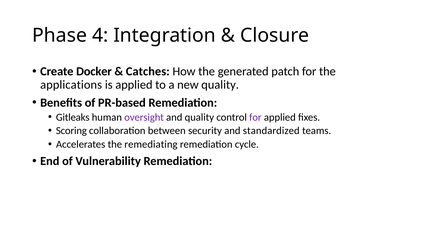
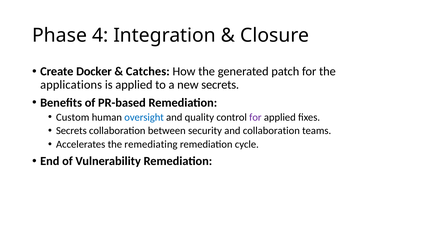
new quality: quality -> secrets (220, 85)
Gitleaks: Gitleaks -> Custom (73, 117)
oversight colour: purple -> blue (144, 117)
Scoring: Scoring -> Secrets (71, 131)
and standardized: standardized -> collaboration (271, 131)
